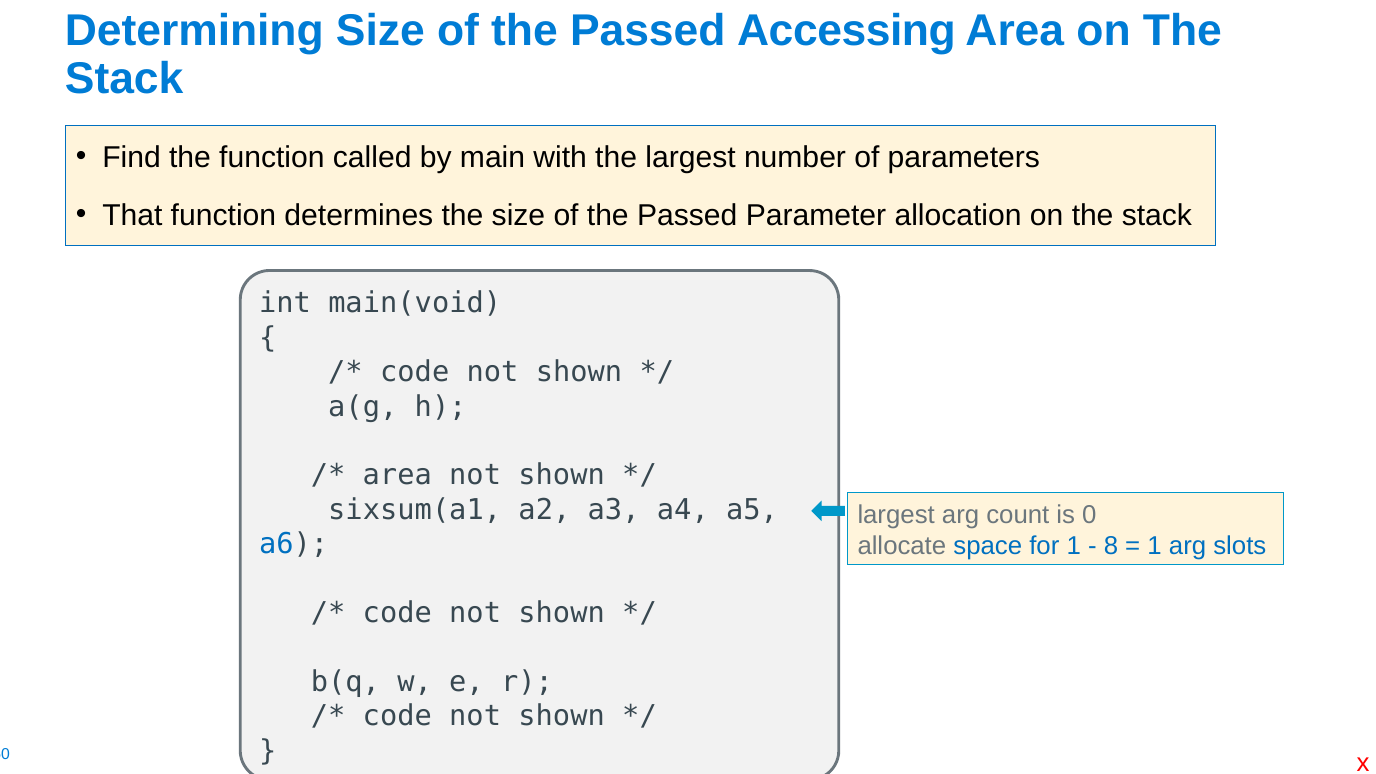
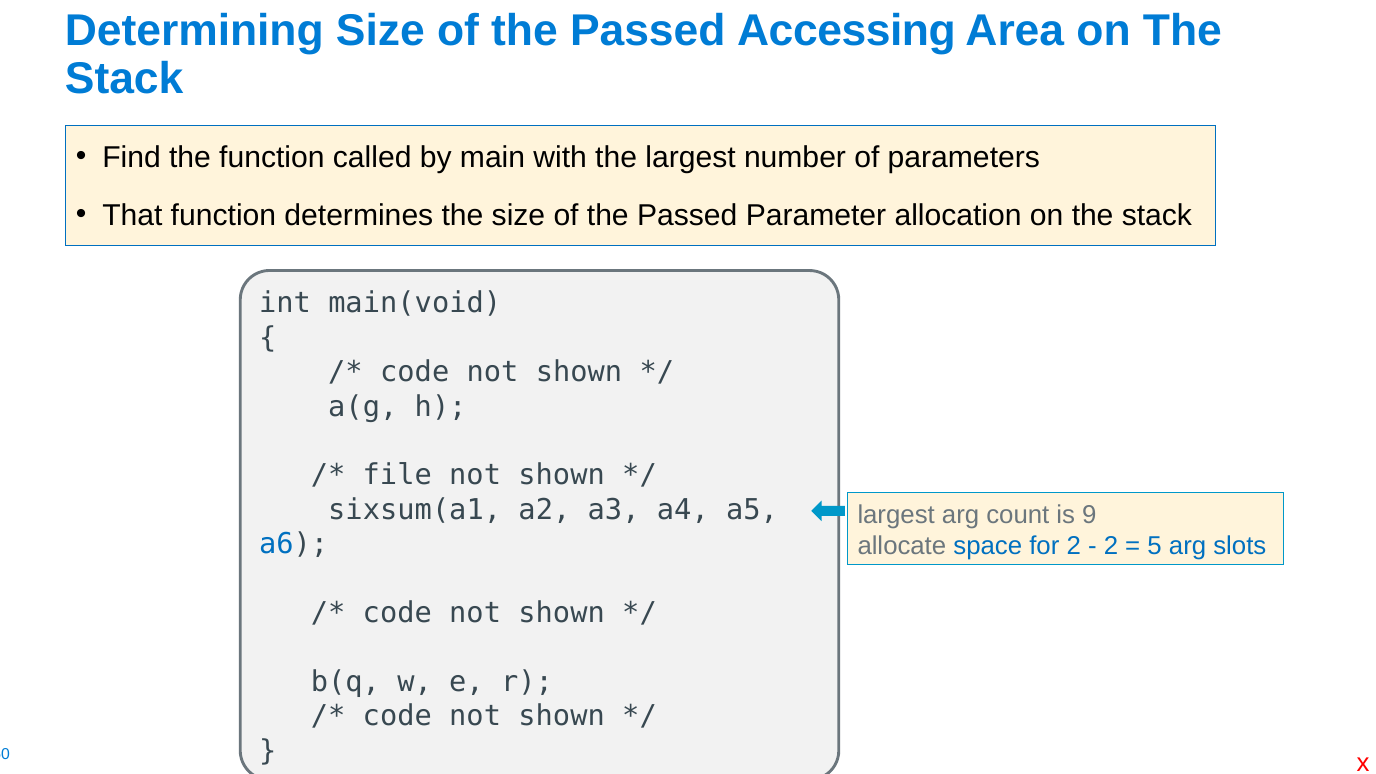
area: area -> file (397, 475)
0: 0 -> 9 (1089, 515)
for 1: 1 -> 2 (1074, 546)
8: 8 -> 2 (1111, 546)
1: 1 -> 5 (1155, 546)
